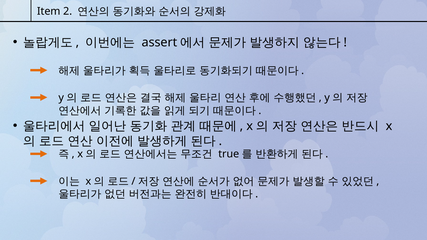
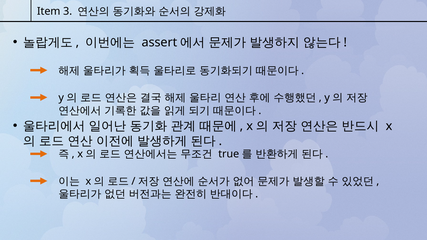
2: 2 -> 3 (68, 11)
